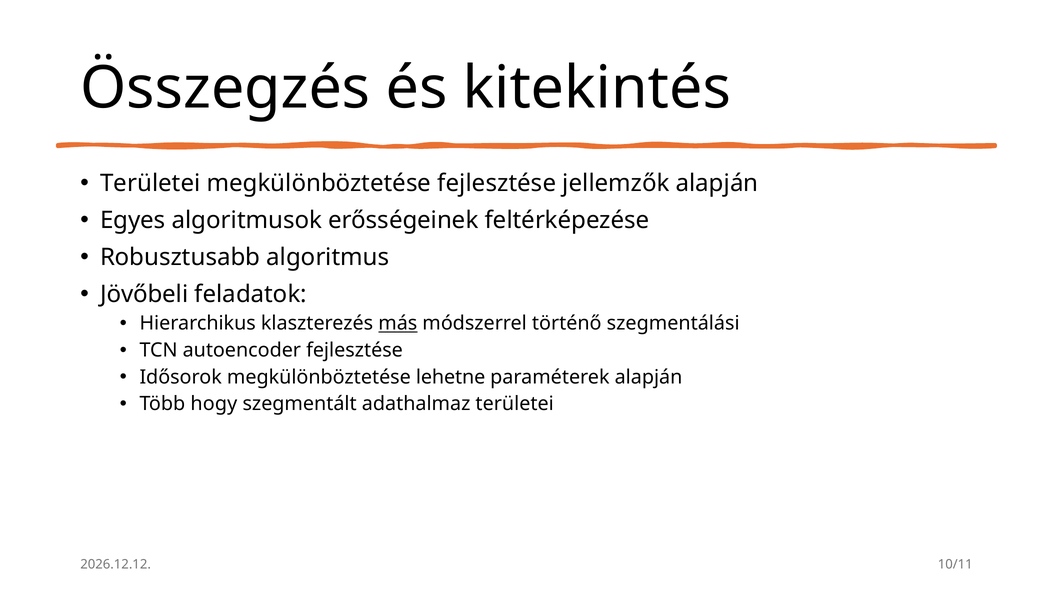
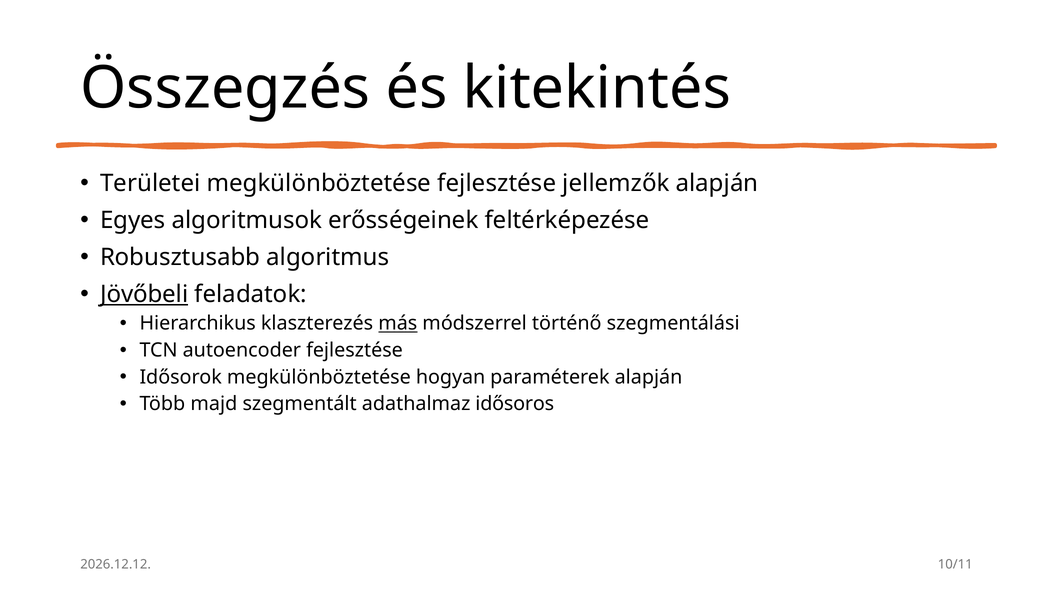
Jövőbeli underline: none -> present (144, 294)
lehetne: lehetne -> hogyan (451, 377)
hogy: hogy -> majd (214, 404)
adathalmaz területei: területei -> idősoros (515, 404)
